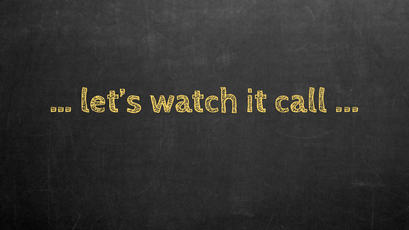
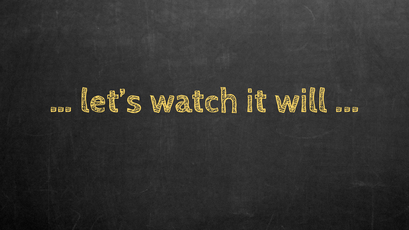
call: call -> will (301, 101)
